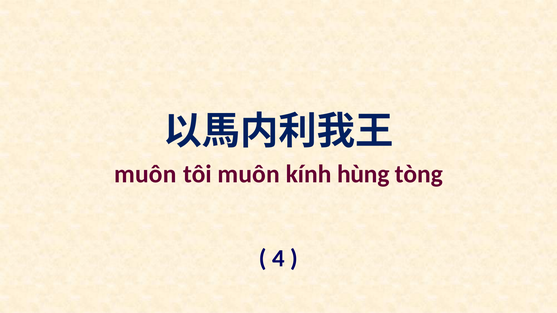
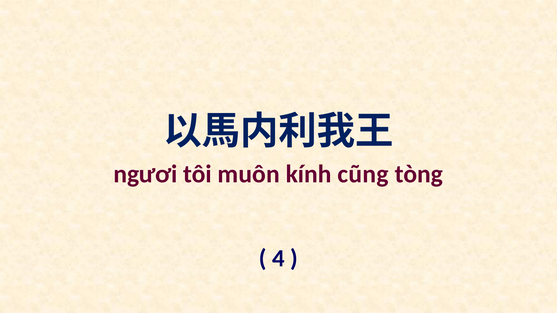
muôn: muôn -> ngươi (146, 174)
hùng: hùng -> cũng (363, 174)
